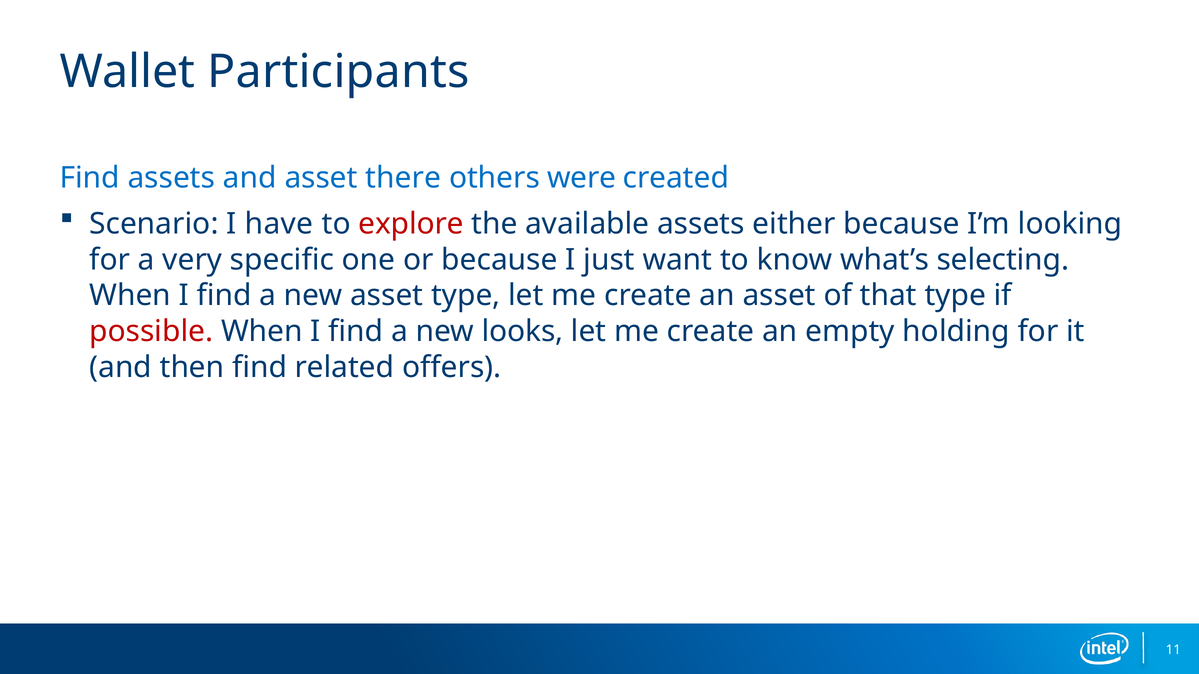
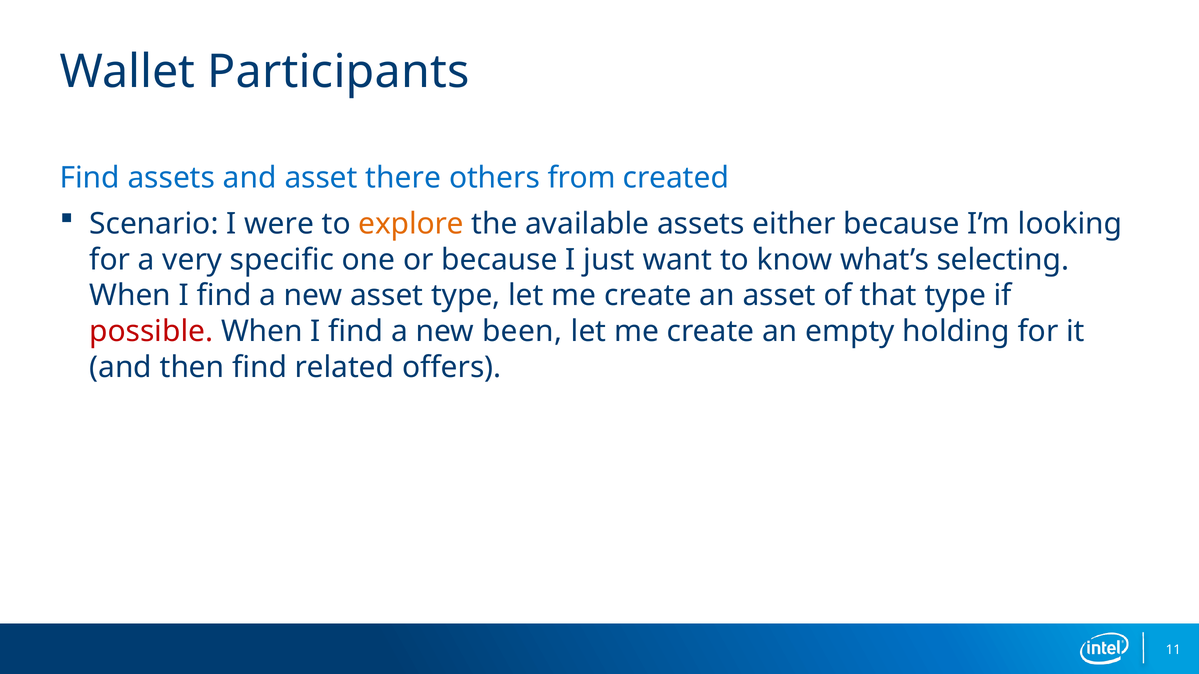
were: were -> from (582, 178)
have: have -> were (279, 224)
explore colour: red -> orange (411, 224)
looks: looks -> been (522, 332)
